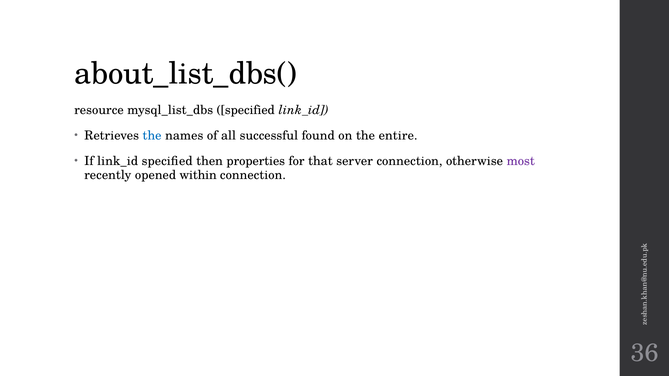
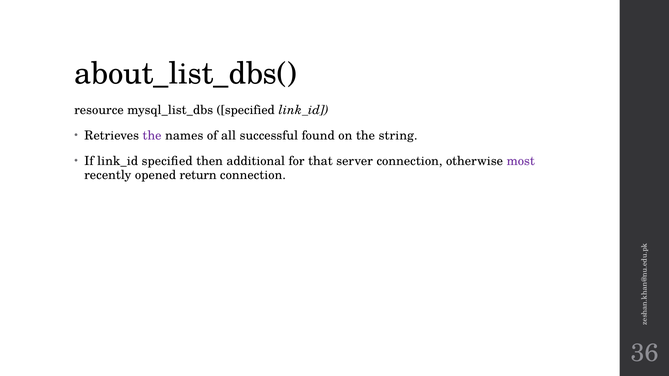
the colour: blue -> purple (152, 136)
entire: entire -> string (398, 136)
properties: properties -> additional (256, 161)
within: within -> return (198, 175)
